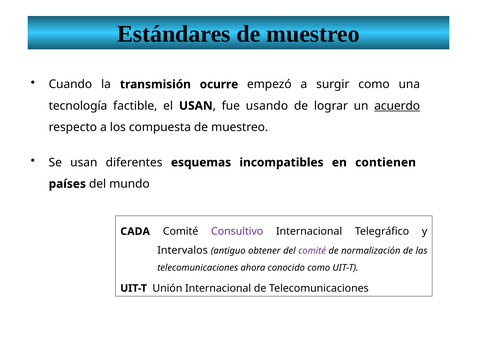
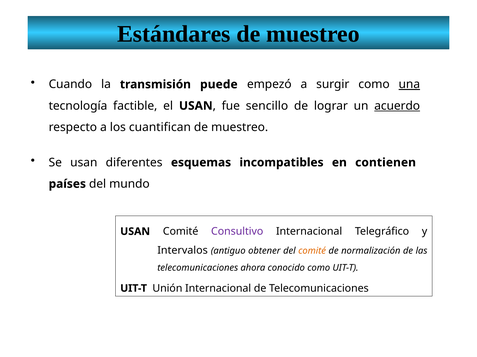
ocurre: ocurre -> puede (219, 85)
una underline: none -> present (409, 85)
usando: usando -> sencillo (267, 106)
compuesta: compuesta -> cuantifican (160, 127)
CADA: CADA -> USAN (135, 232)
comité colour: purple -> orange (312, 251)
